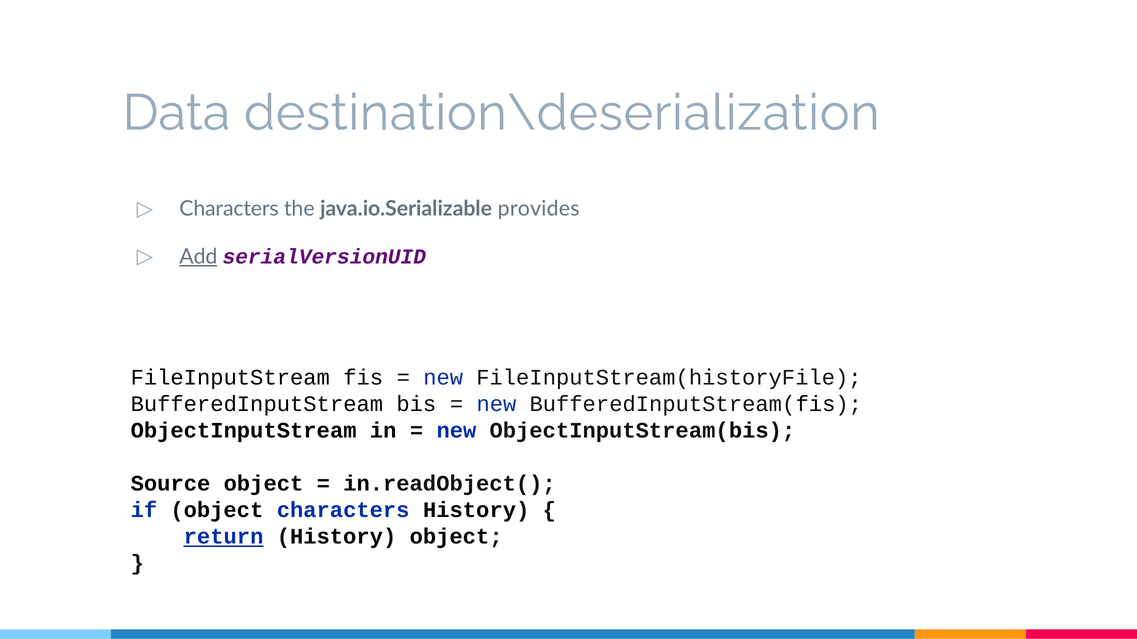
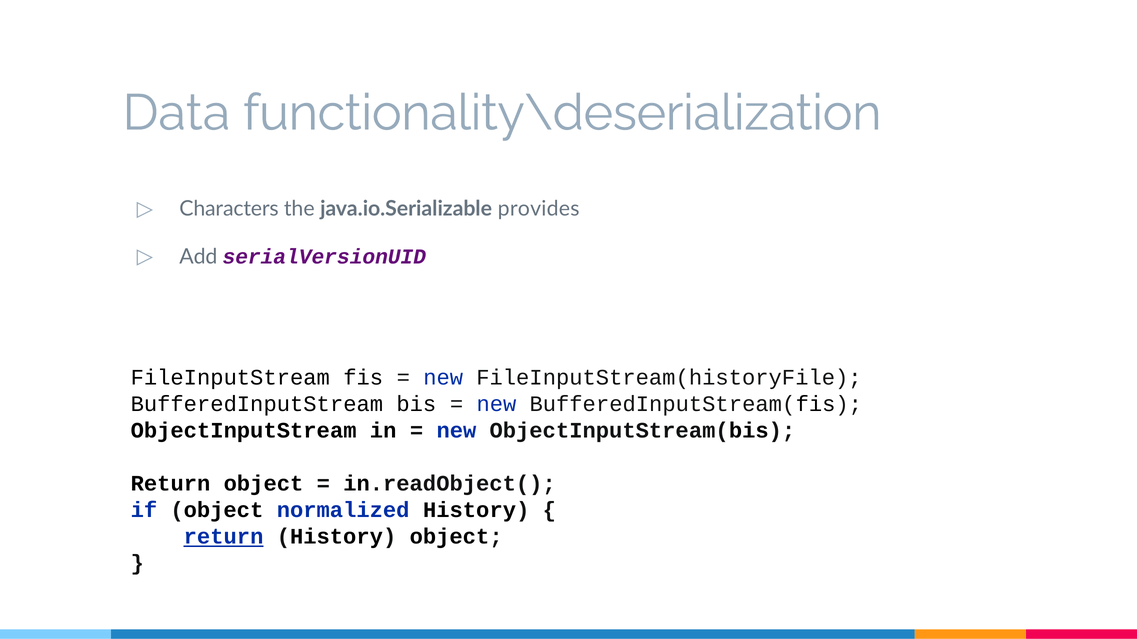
destination\deserialization: destination\deserialization -> functionality\deserialization (562, 113)
Add underline: present -> none (198, 257)
Source: Source -> Return (171, 484)
object characters: characters -> normalized (343, 511)
